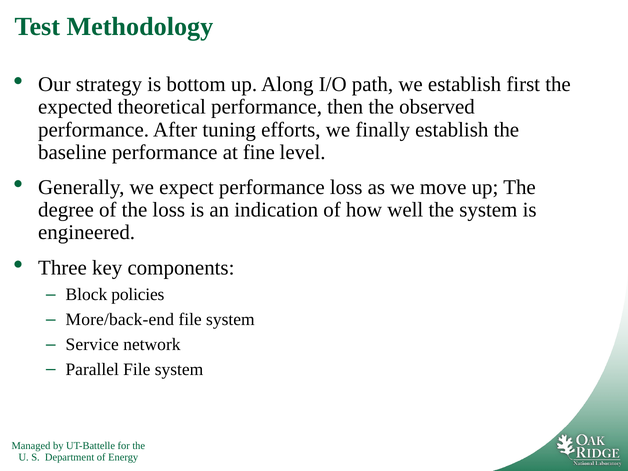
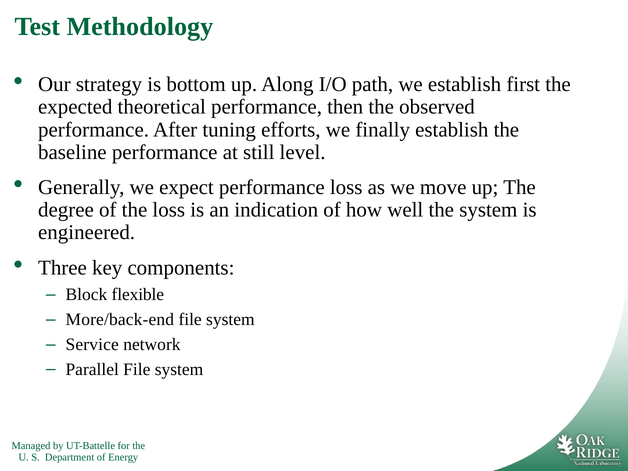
fine: fine -> still (259, 152)
policies: policies -> flexible (138, 295)
